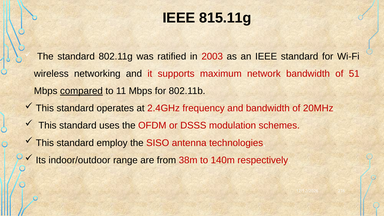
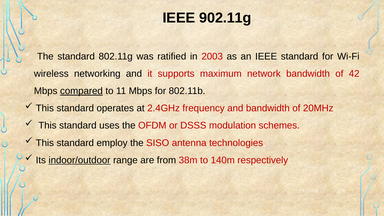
815.11g: 815.11g -> 902.11g (225, 18)
51: 51 -> 42 (354, 74)
indoor/outdoor underline: none -> present (80, 160)
